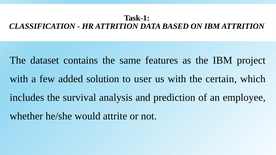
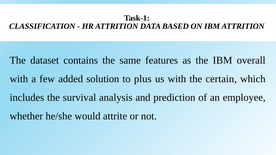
project: project -> overall (251, 60)
user: user -> plus (143, 79)
